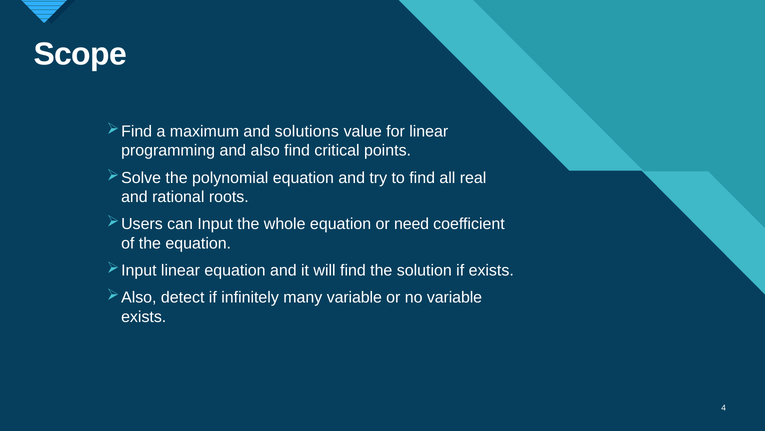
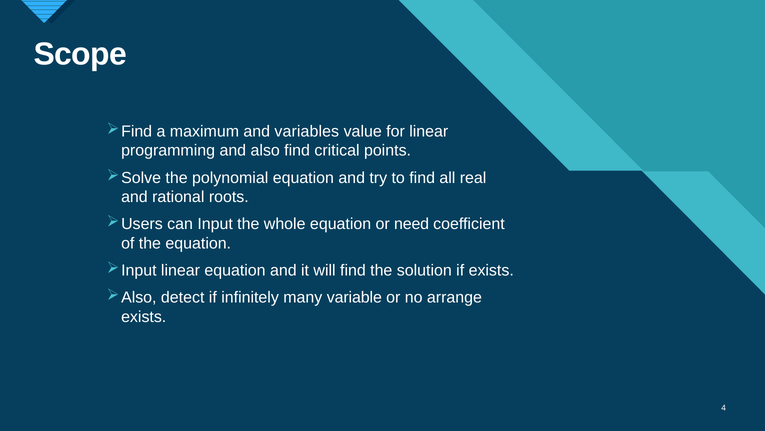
solutions: solutions -> variables (307, 131)
no variable: variable -> arrange (454, 297)
